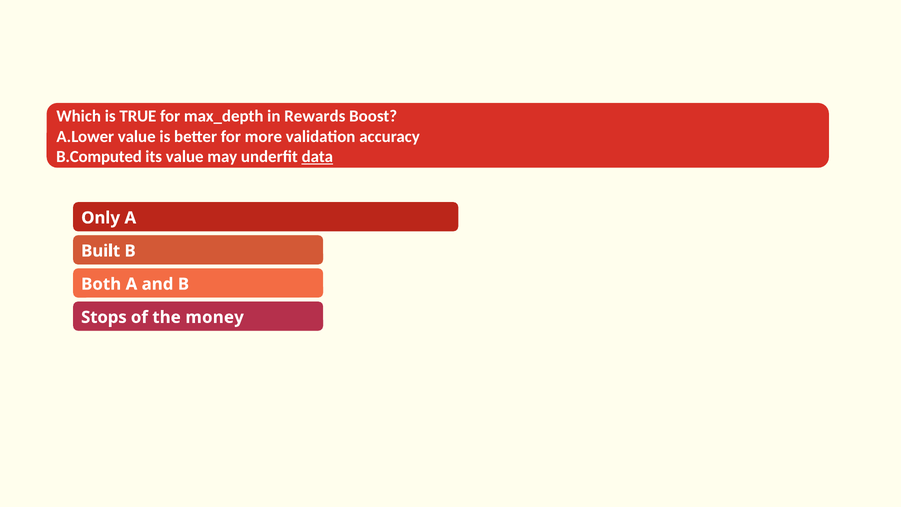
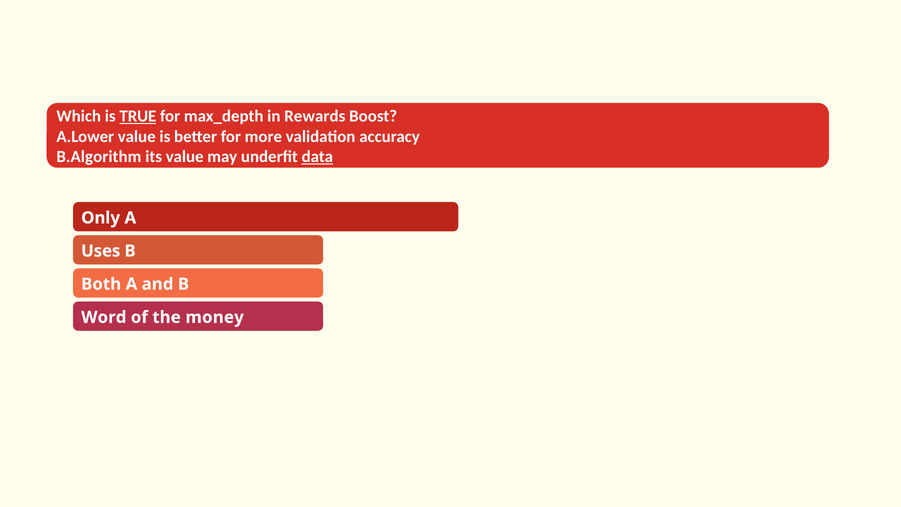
TRUE underline: none -> present (138, 116)
B.Computed: B.Computed -> B.Algorithm (99, 157)
Built: Built -> Uses (101, 251)
Stops: Stops -> Word (104, 317)
